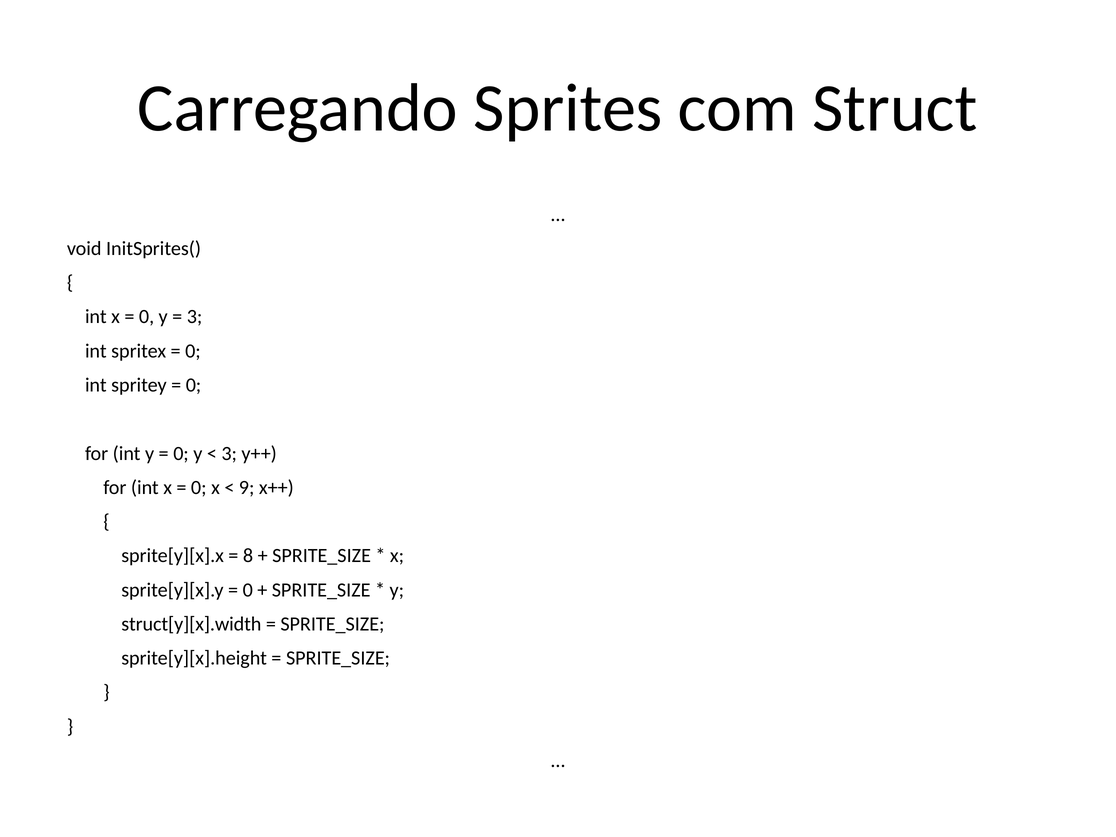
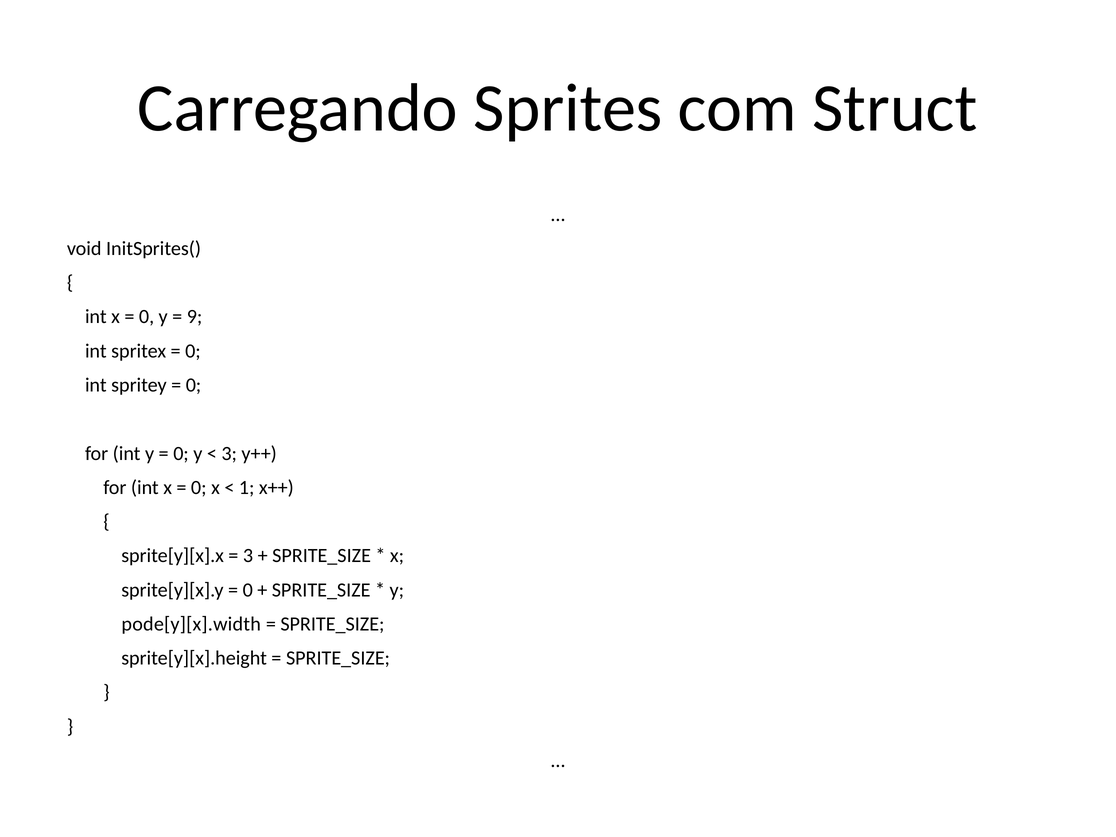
3: 3 -> 9 (195, 317)
9: 9 -> 1 (247, 488)
8: 8 -> 3 (248, 556)
struct[y][x].width: struct[y][x].width -> pode[y][x].width (191, 624)
